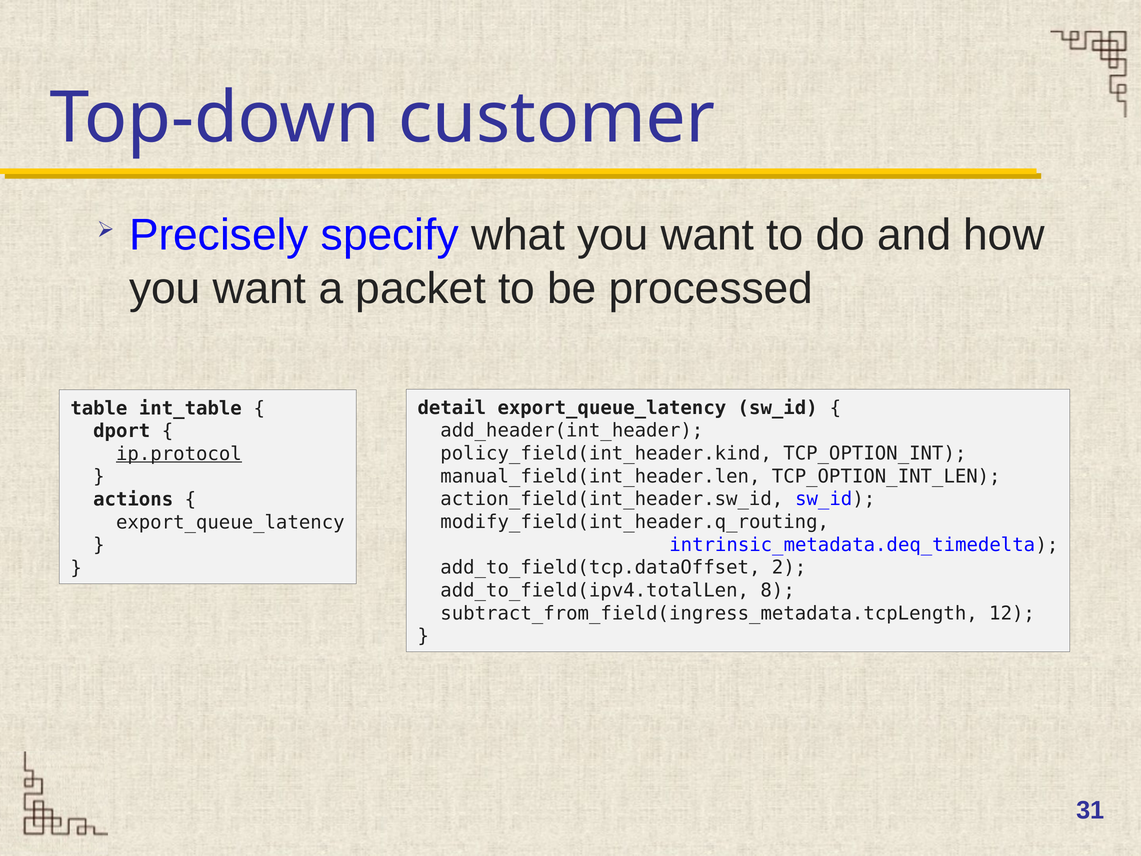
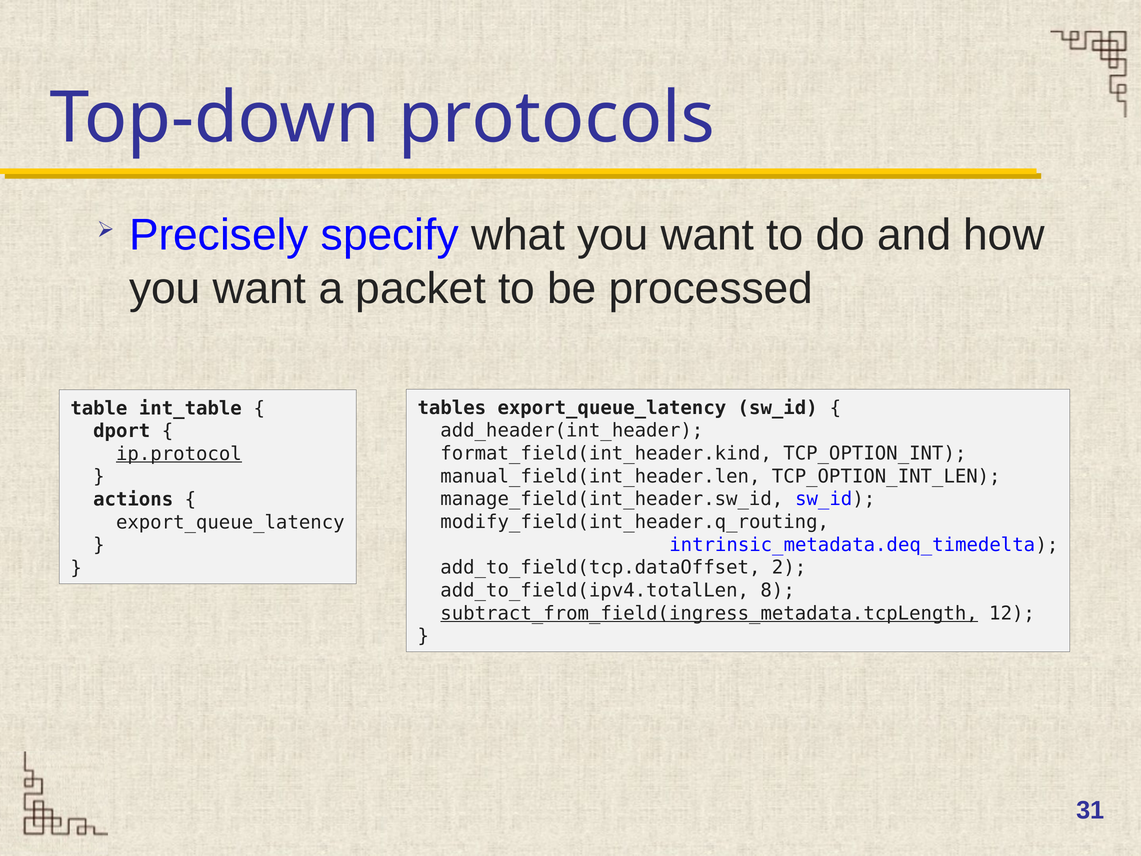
customer: customer -> protocols (557, 118)
detail: detail -> tables (452, 408)
policy_field(int_header.kind: policy_field(int_header.kind -> format_field(int_header.kind (606, 453)
action_field(int_header.sw_id: action_field(int_header.sw_id -> manage_field(int_header.sw_id (612, 499)
subtract_from_field(ingress_metadata.tcpLength underline: none -> present (709, 613)
